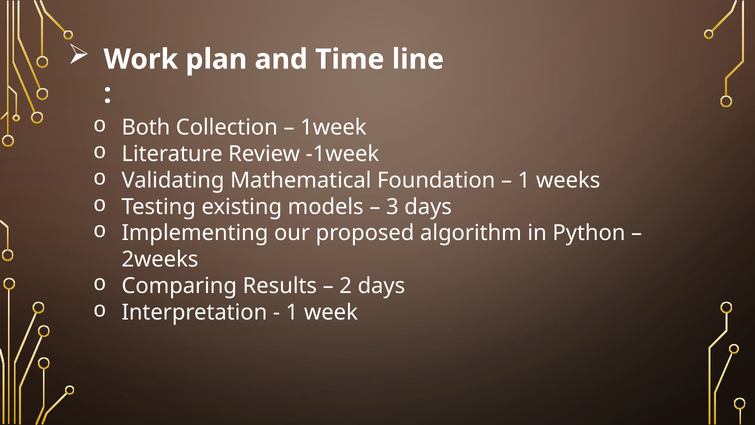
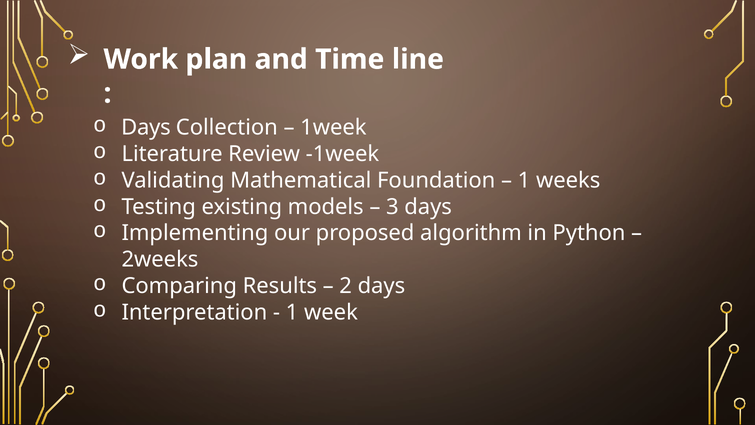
Both: Both -> Days (146, 127)
